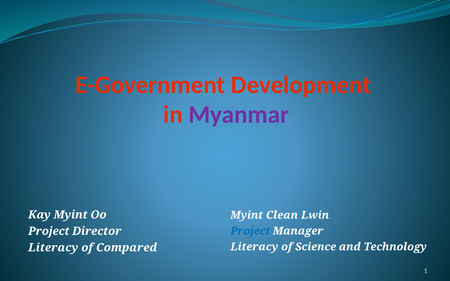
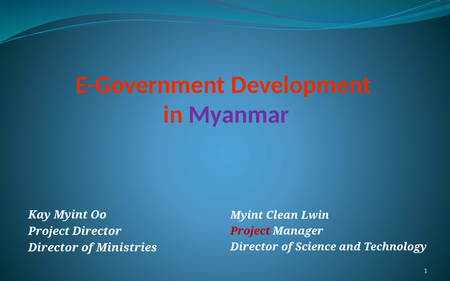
Project colour: blue -> red (250, 231)
Literacy: Literacy -> Director (254, 247)
Literacy: Literacy -> Director (53, 248)
Compared: Compared -> Ministries (127, 248)
